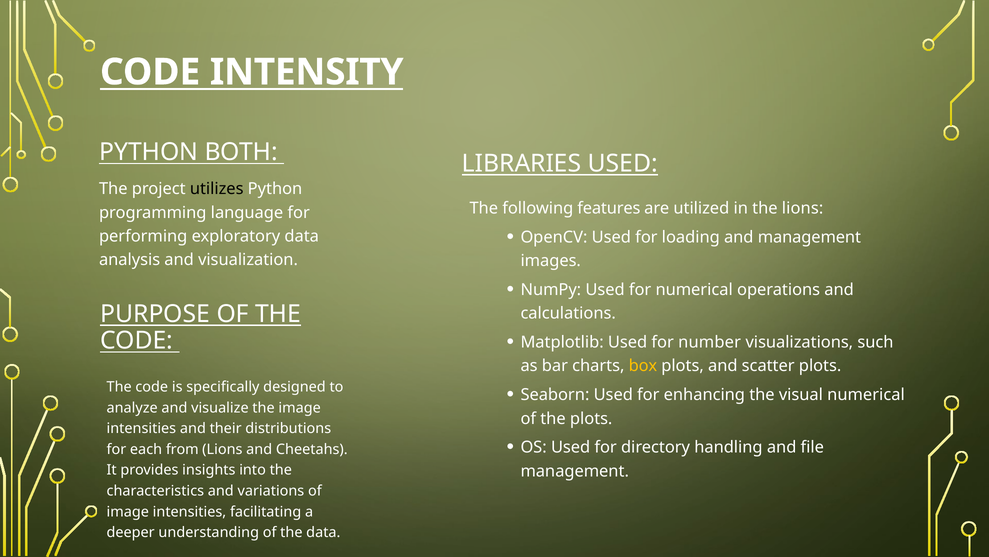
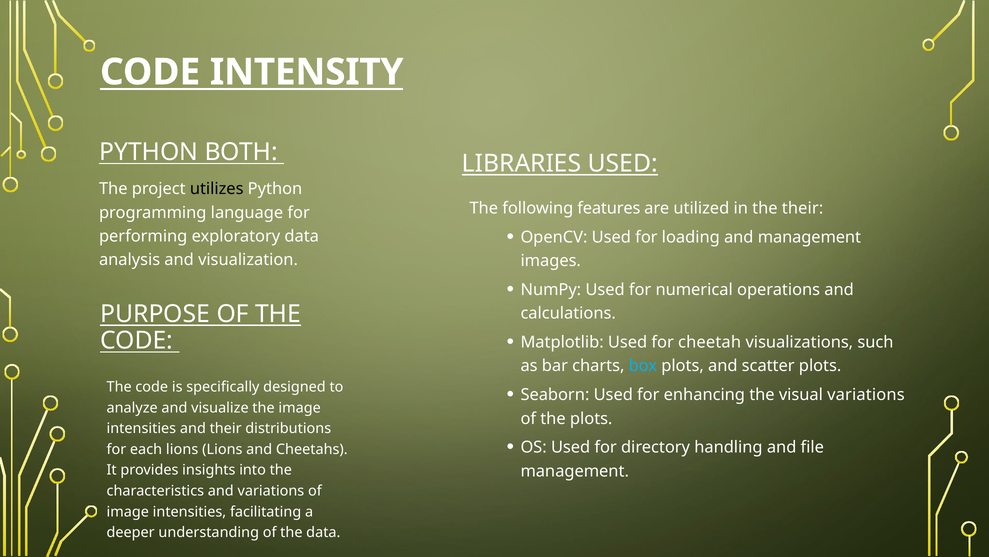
the lions: lions -> their (803, 208)
number: number -> cheetah (710, 342)
box colour: yellow -> light blue (643, 366)
visual numerical: numerical -> variations (866, 394)
each from: from -> lions (182, 449)
